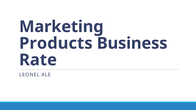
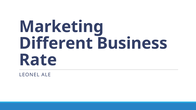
Products: Products -> Different (56, 43)
